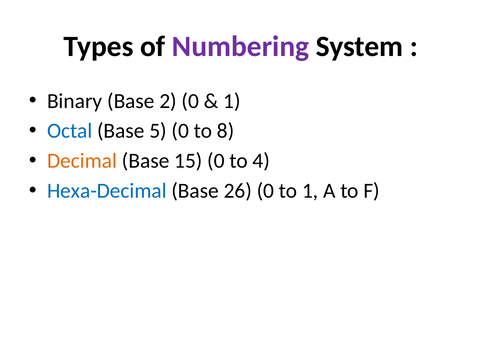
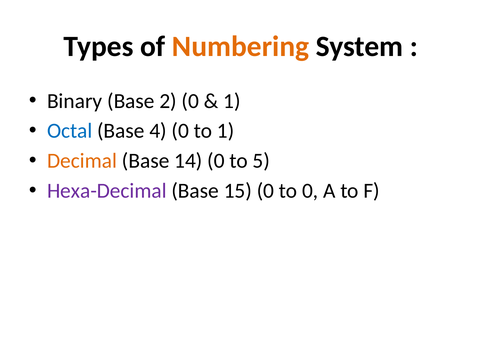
Numbering colour: purple -> orange (241, 47)
5: 5 -> 4 (158, 131)
to 8: 8 -> 1 (226, 131)
15: 15 -> 14 (188, 161)
4: 4 -> 5 (261, 161)
Hexa-Decimal colour: blue -> purple (107, 191)
26: 26 -> 15 (238, 191)
to 1: 1 -> 0 (310, 191)
